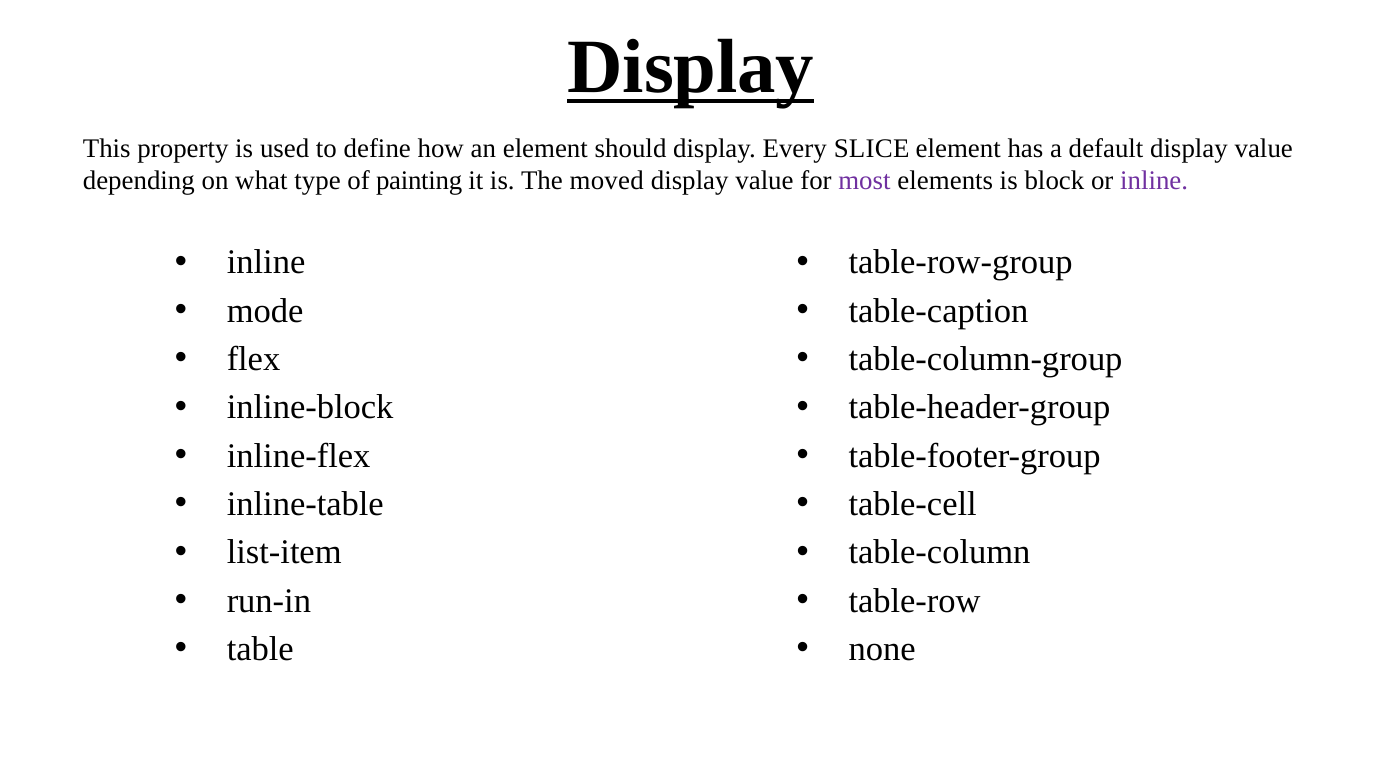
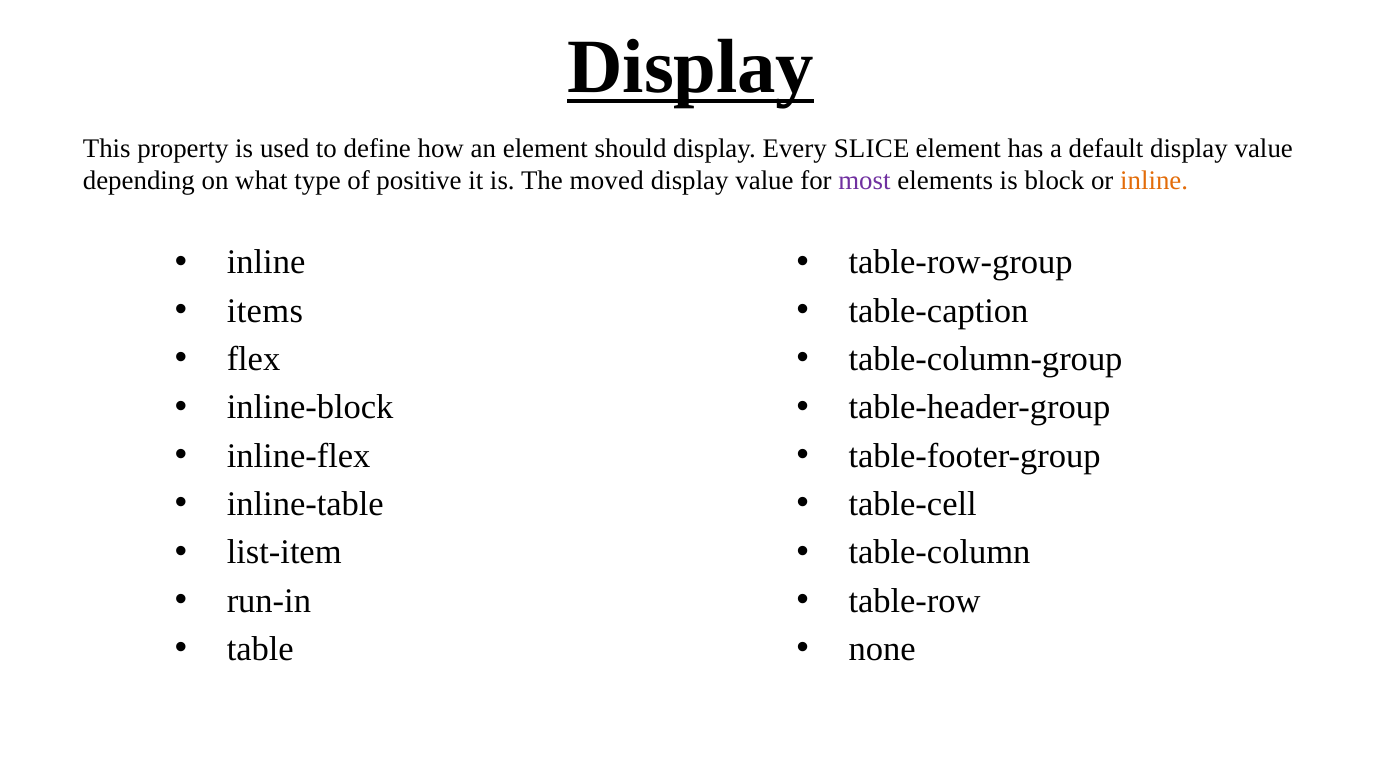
painting: painting -> positive (419, 181)
inline colour: purple -> orange (1154, 181)
mode: mode -> items (265, 311)
